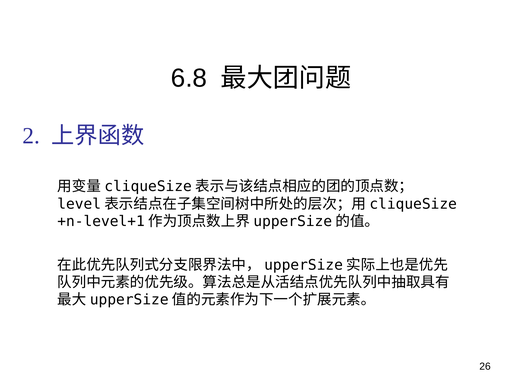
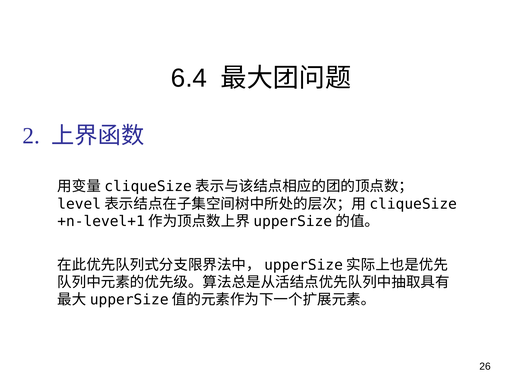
6.8: 6.8 -> 6.4 (189, 78)
